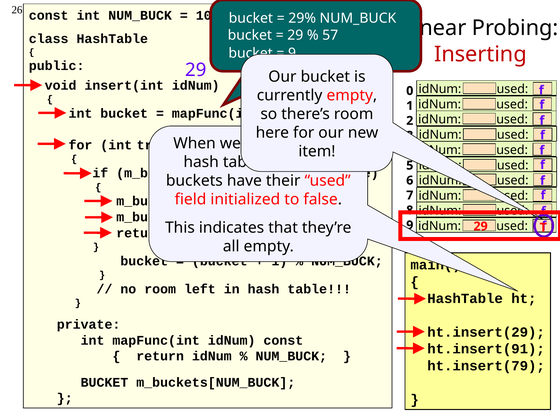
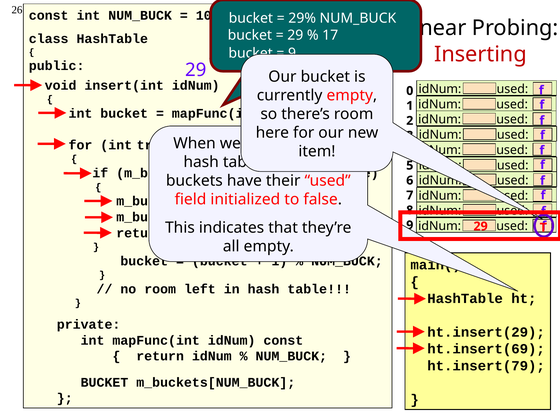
57: 57 -> 17 (330, 35)
ht.insert(91: ht.insert(91 -> ht.insert(69 (486, 349)
